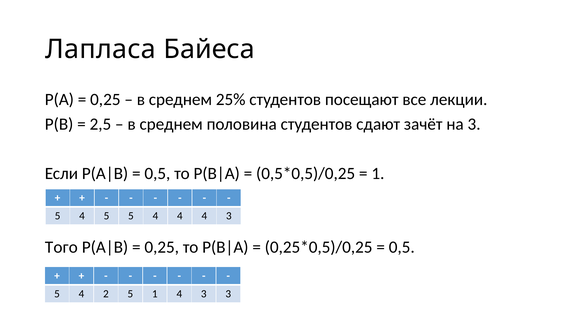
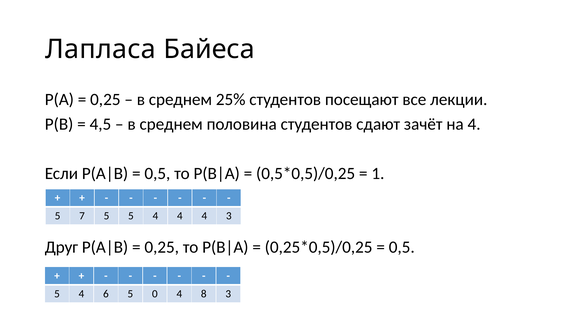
2,5: 2,5 -> 4,5 (100, 124)
на 3: 3 -> 4 (474, 124)
4: 4 -> 7 (82, 216)
Того: Того -> Друг (61, 247)
2: 2 -> 6 (106, 294)
5 1: 1 -> 0 (155, 294)
3: 3 -> 8 (204, 294)
